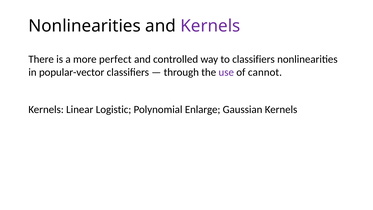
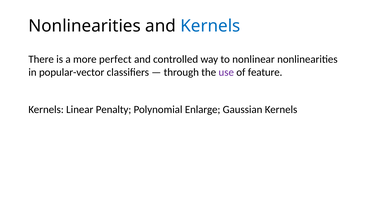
Kernels colour: purple -> blue (210, 26)
to classifiers: classifiers -> nonlinear (253, 59)
cannot: cannot -> feature (265, 72)
Logistic: Logistic -> Penalty (114, 109)
